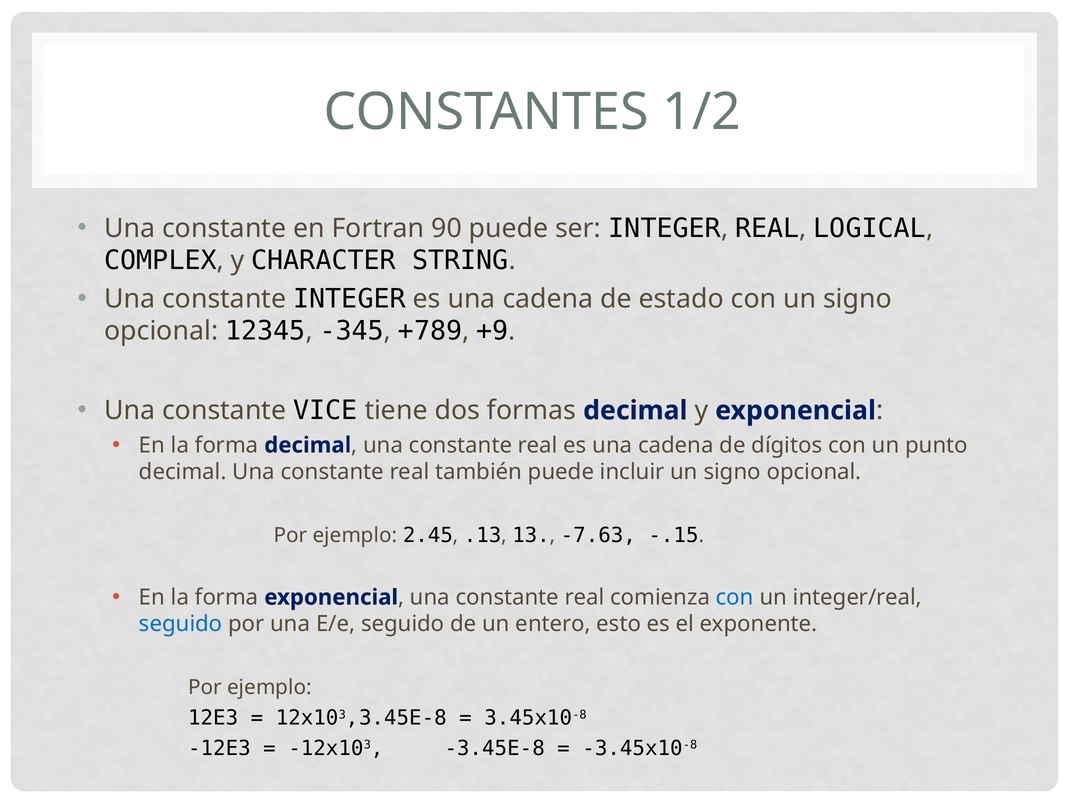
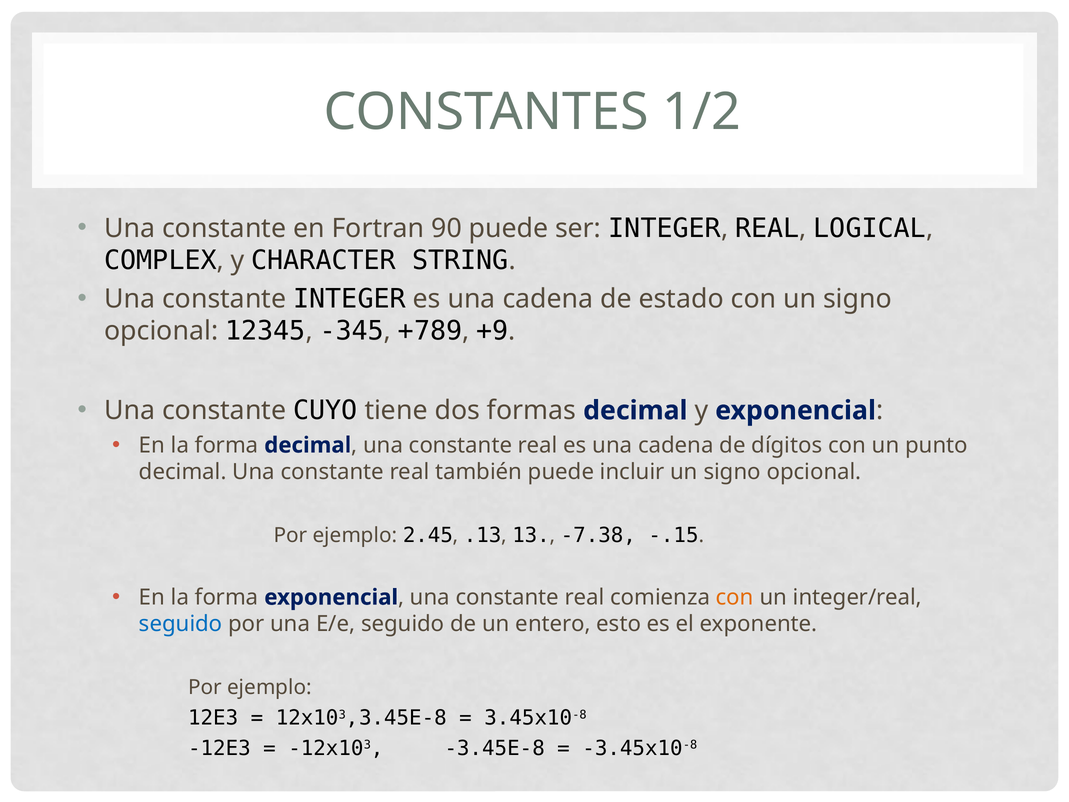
VICE: VICE -> CUYO (325, 410)
-7.63: -7.63 -> -7.38 (598, 535)
con colour: blue -> orange (735, 597)
